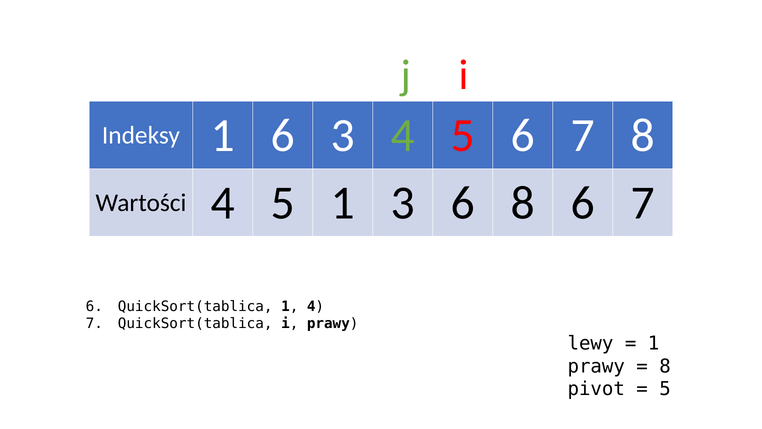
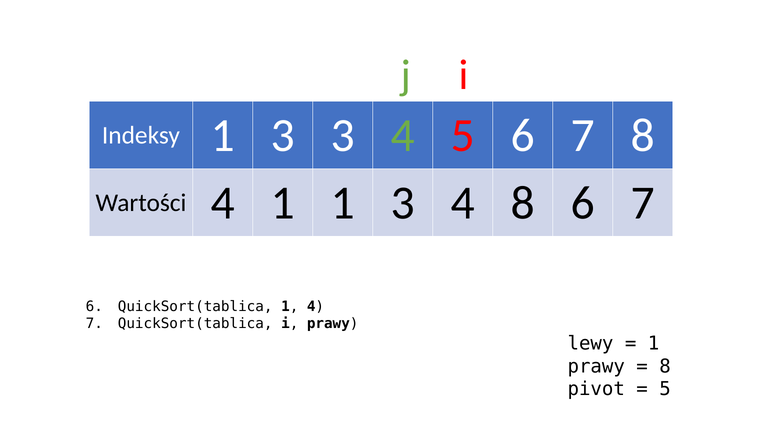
Indeksy 1 6: 6 -> 3 (283, 135)
Wartości 4 5: 5 -> 1 (283, 203)
1 3 6: 6 -> 4 (463, 203)
